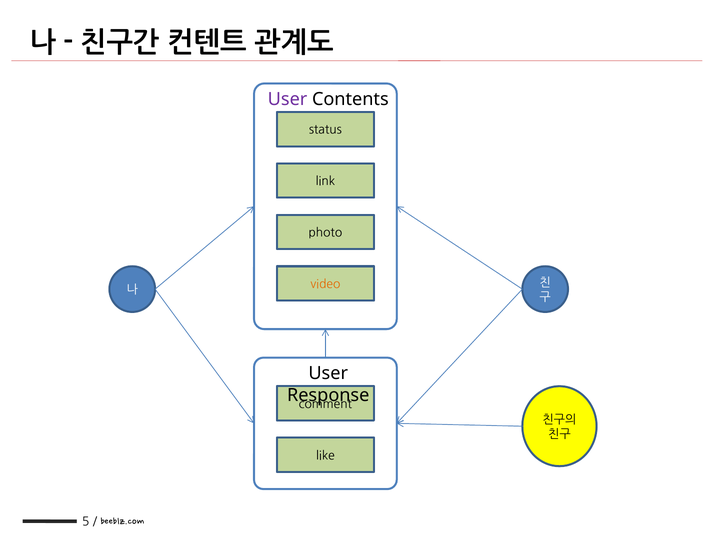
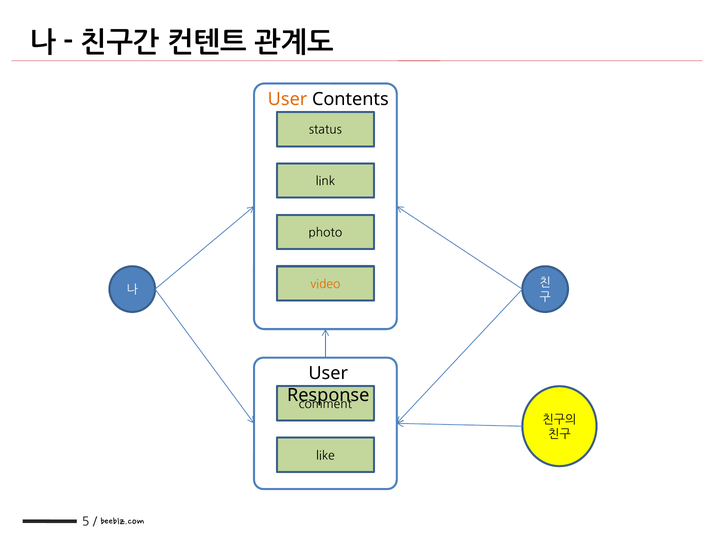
User colour: purple -> orange (288, 99)
